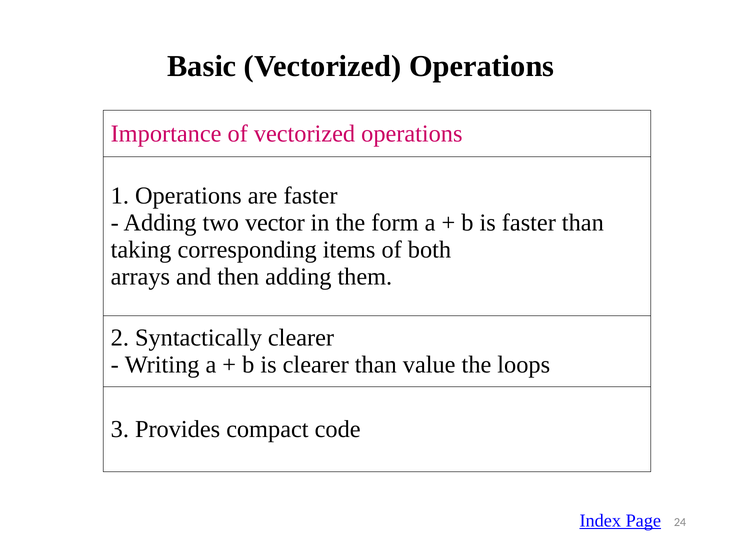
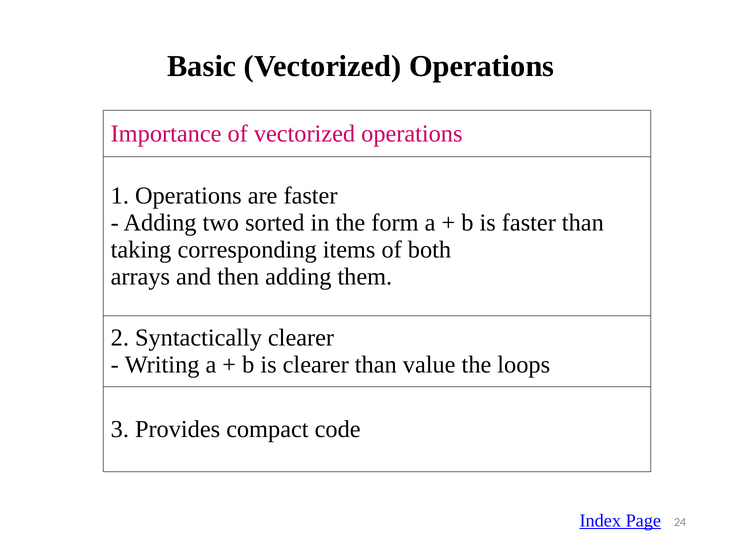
vector: vector -> sorted (275, 223)
